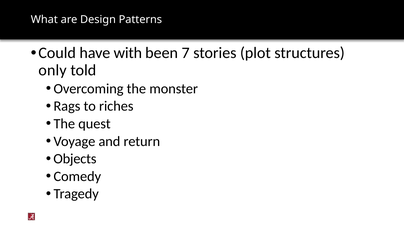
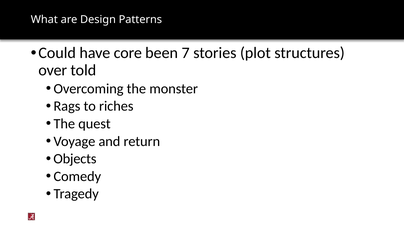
with: with -> core (128, 53)
only: only -> over (53, 70)
